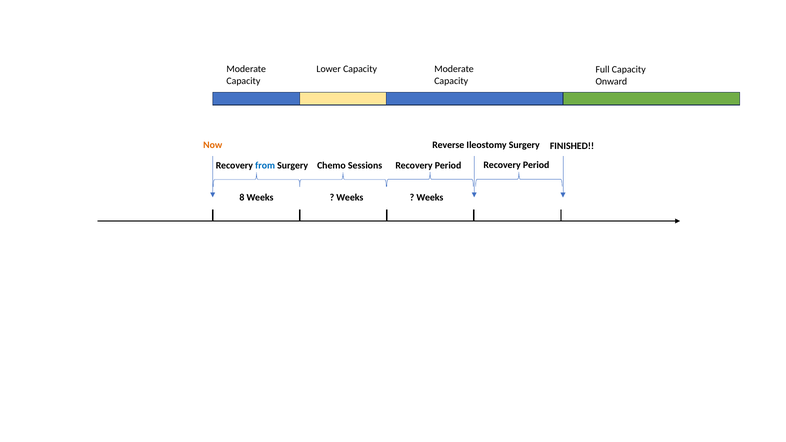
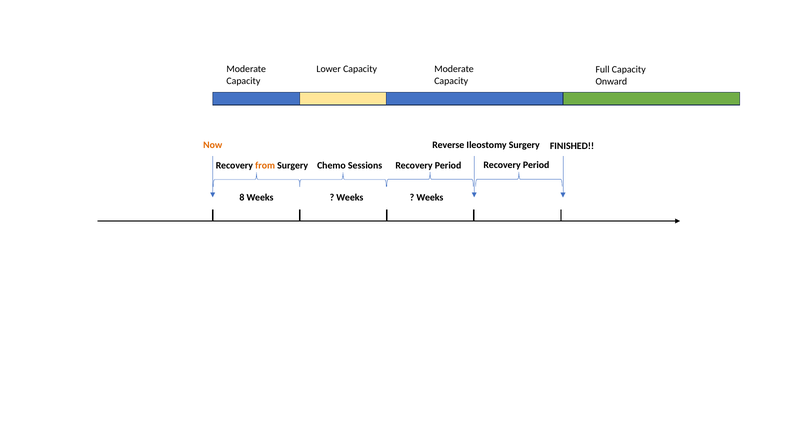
from colour: blue -> orange (265, 165)
